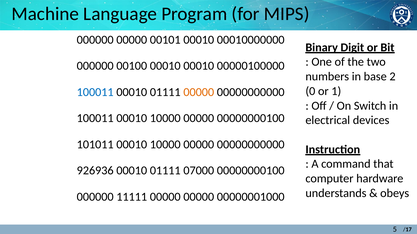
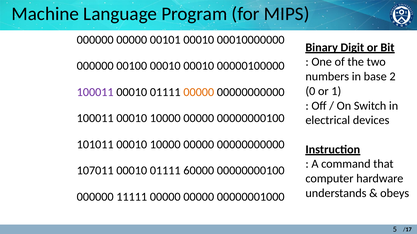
100011 colour: blue -> purple (95, 92)
926936: 926936 -> 107011 (95, 171)
07000: 07000 -> 60000 (199, 171)
